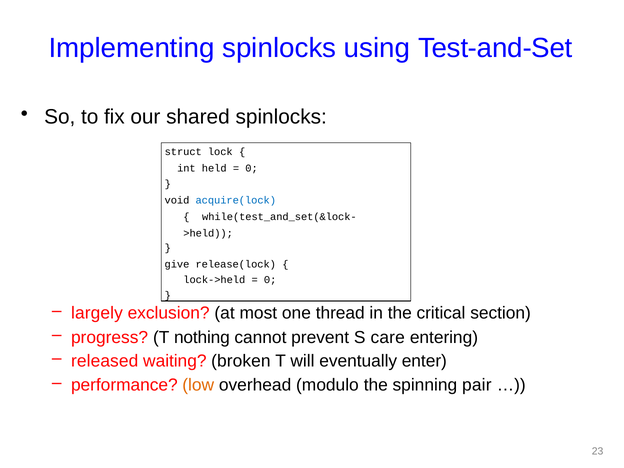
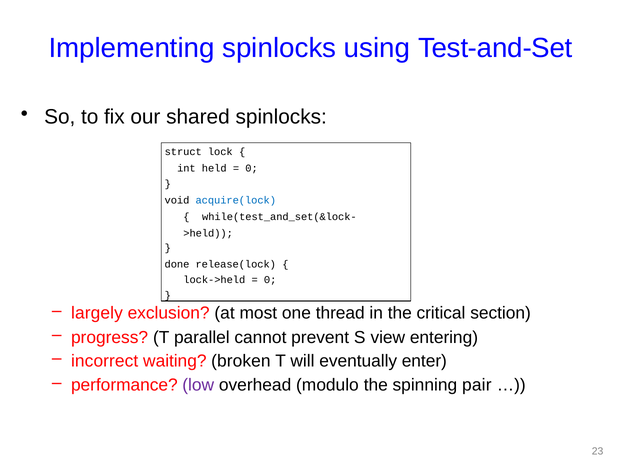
give: give -> done (177, 264)
nothing: nothing -> parallel (202, 337)
care: care -> view (388, 337)
released: released -> incorrect (105, 361)
low colour: orange -> purple (198, 385)
